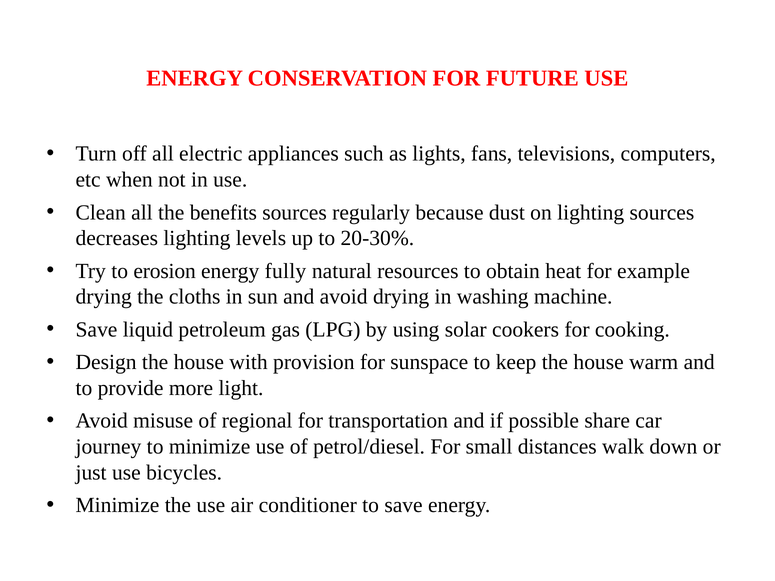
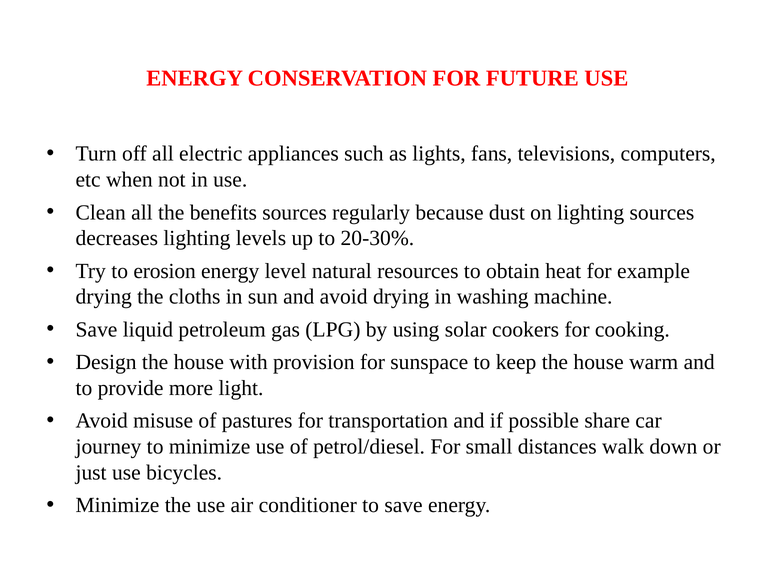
fully: fully -> level (286, 271)
regional: regional -> pastures (257, 421)
